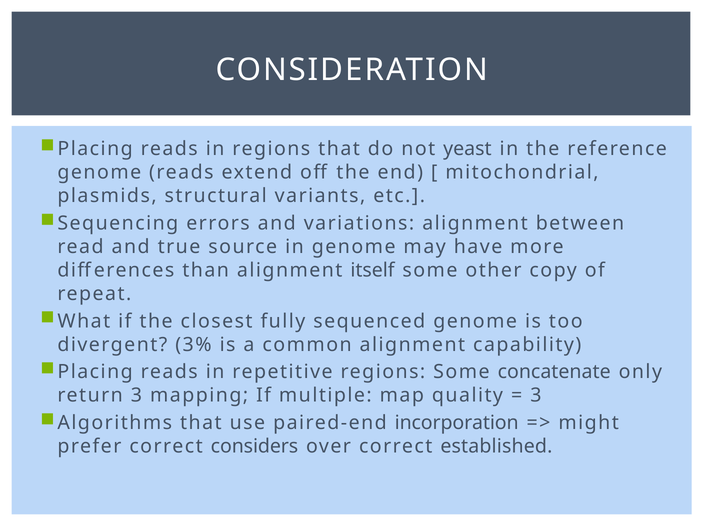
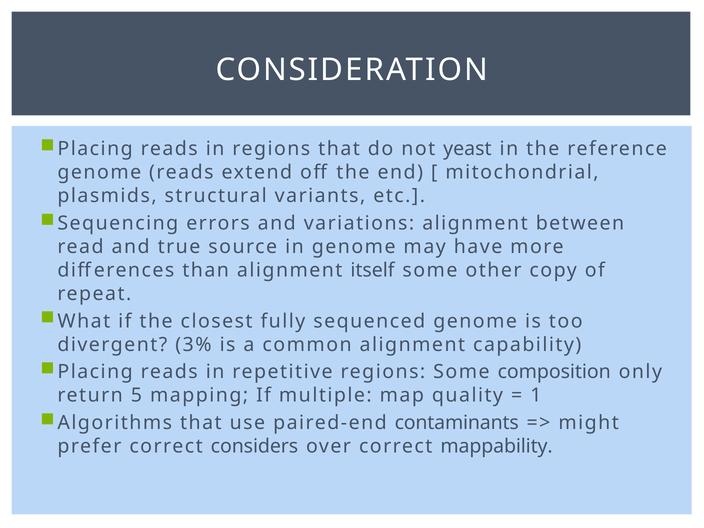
concatenate: concatenate -> composition (554, 372)
return 3: 3 -> 5 (136, 395)
3: 3 -> 1 (536, 395)
incorporation: incorporation -> contaminants (457, 423)
established: established -> mappability (497, 446)
